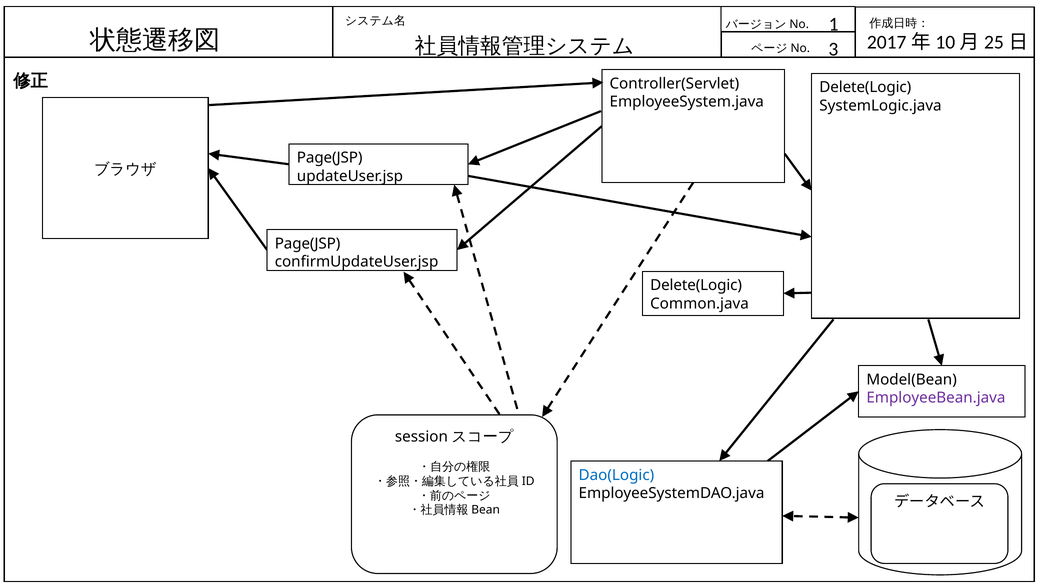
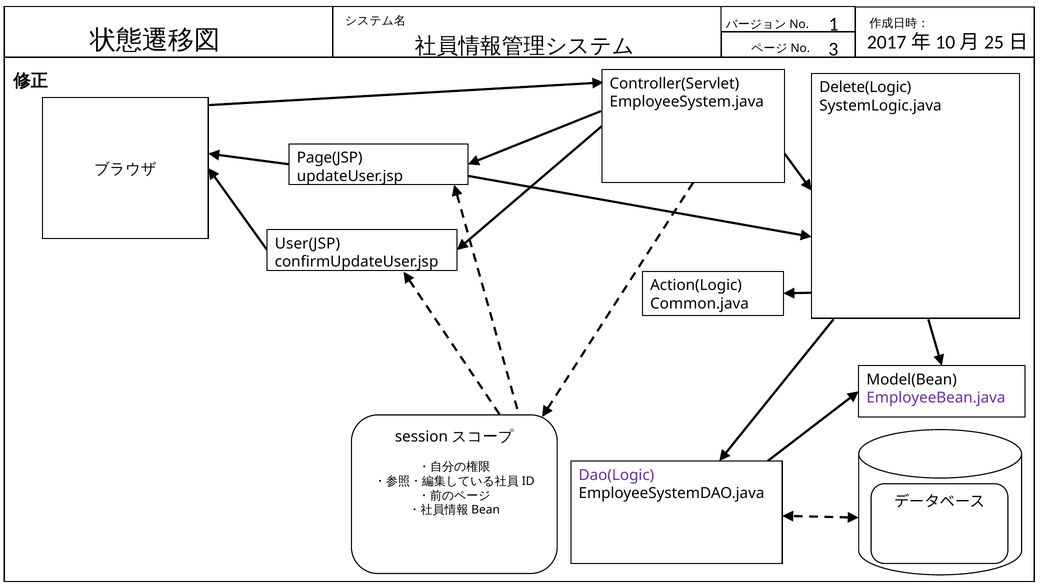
Page(JSP: Page(JSP -> User(JSP (307, 244)
Delete(Logic: Delete(Logic -> Action(Logic (696, 285)
Dao(Logic colour: blue -> purple (616, 475)
